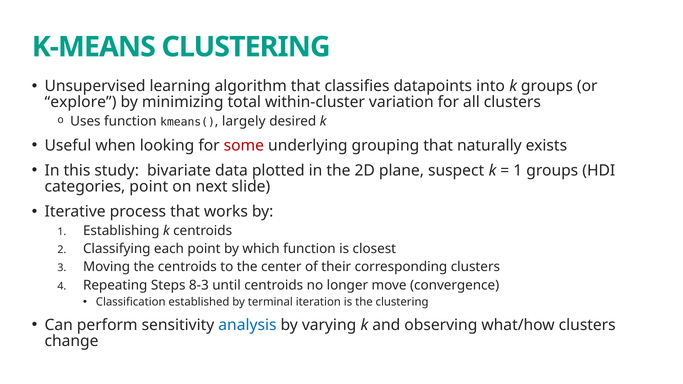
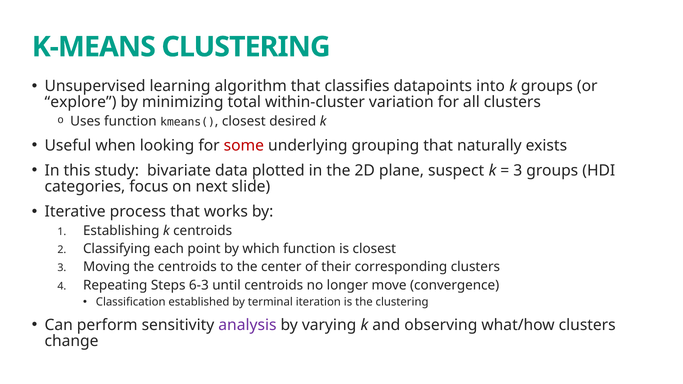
kmeans( largely: largely -> closest (244, 121)
1: 1 -> 3 (518, 171)
categories point: point -> focus (149, 187)
8-3: 8-3 -> 6-3 (199, 285)
analysis colour: blue -> purple (247, 325)
